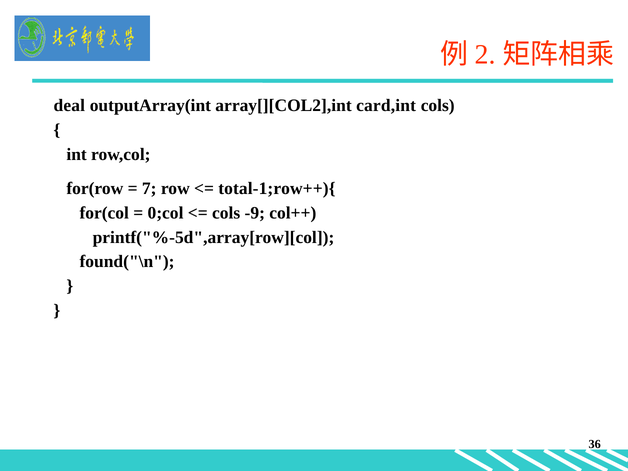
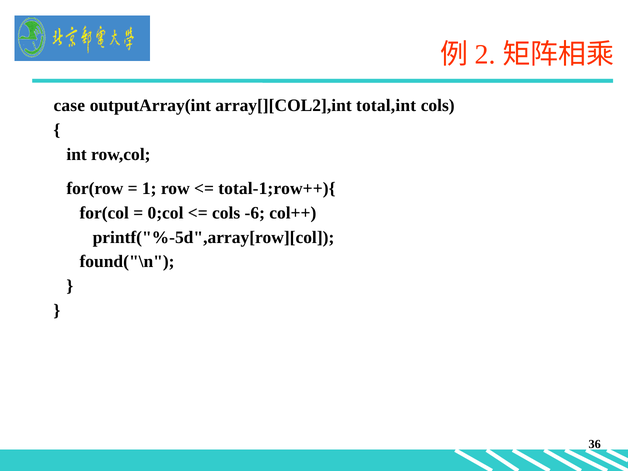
deal: deal -> case (69, 105)
card,int: card,int -> total,int (386, 105)
7: 7 -> 1 (149, 188)
-9: -9 -> -6 (255, 213)
